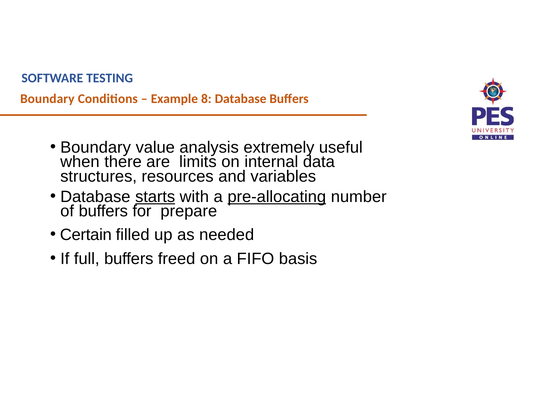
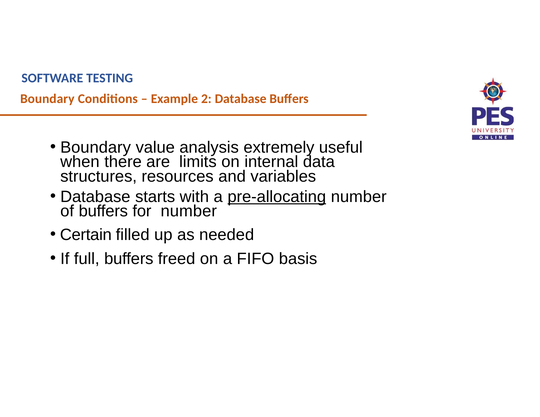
8: 8 -> 2 (206, 99)
starts underline: present -> none (155, 197)
for prepare: prepare -> number (189, 211)
